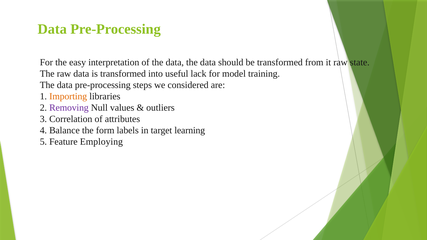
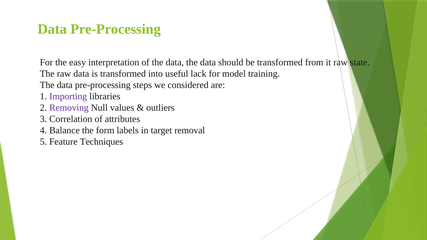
Importing colour: orange -> purple (68, 96)
learning: learning -> removal (190, 131)
Employing: Employing -> Techniques (102, 142)
